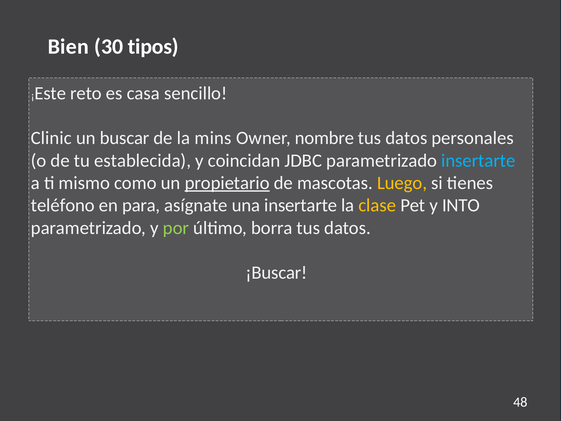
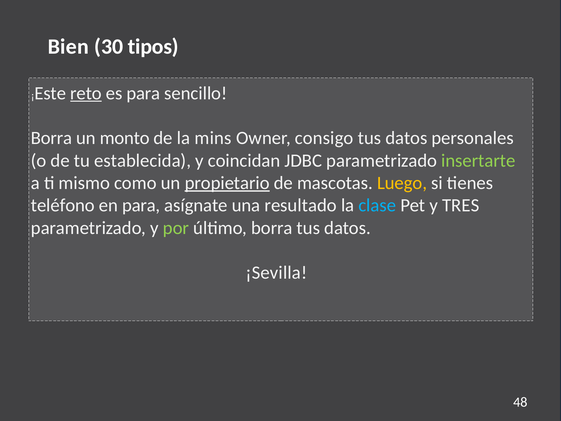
reto underline: none -> present (86, 93)
es casa: casa -> para (143, 93)
Clinic: Clinic -> Borra (51, 138)
buscar: buscar -> monto (125, 138)
nombre: nombre -> consigo (324, 138)
insertarte colour: light blue -> light green (478, 160)
una insertarte: insertarte -> resultado (301, 205)
clase colour: yellow -> light blue (377, 205)
INTO: INTO -> TRES (461, 205)
¡Buscar: ¡Buscar -> ¡Sevilla (276, 273)
